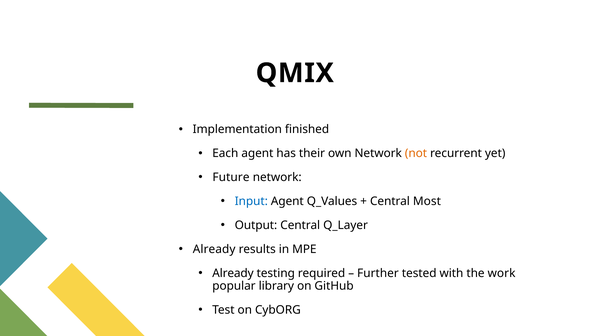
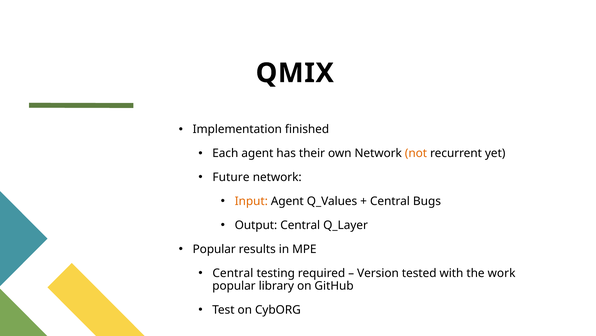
Input colour: blue -> orange (251, 201)
Most: Most -> Bugs (427, 201)
Already: Already -> Popular (214, 249)
Already: Already -> Central (233, 273)
Further: Further -> Version (378, 273)
